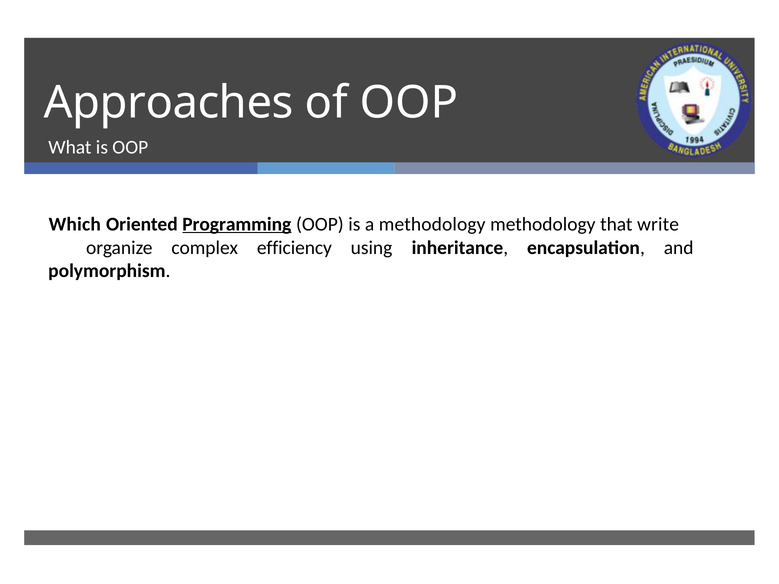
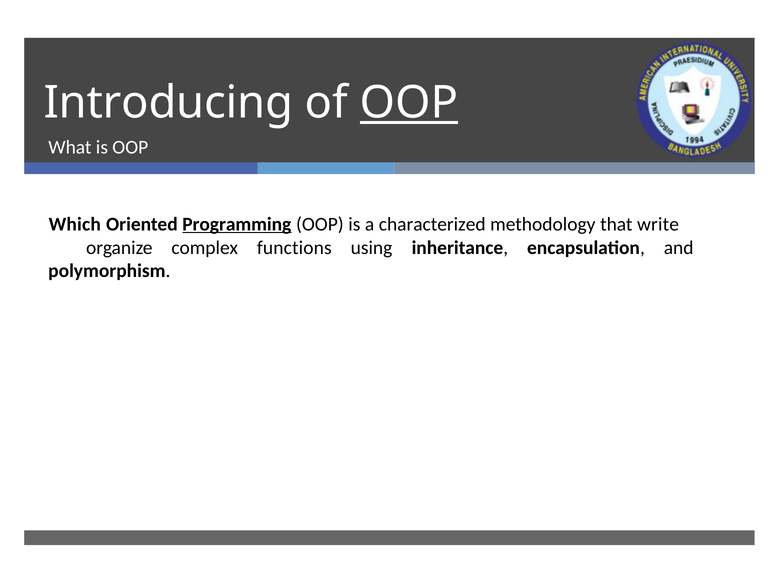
Approaches: Approaches -> Introducing (168, 103)
OOP underline: none -> present (409, 103)
a methodology: methodology -> characterized (432, 224)
efficiency: efficiency -> functions (294, 248)
